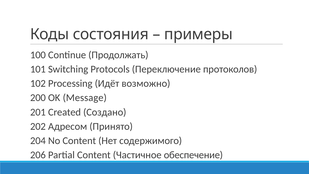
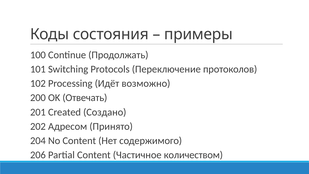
Message: Message -> Отвечать (85, 98)
обеспечение: обеспечение -> количеством (193, 155)
